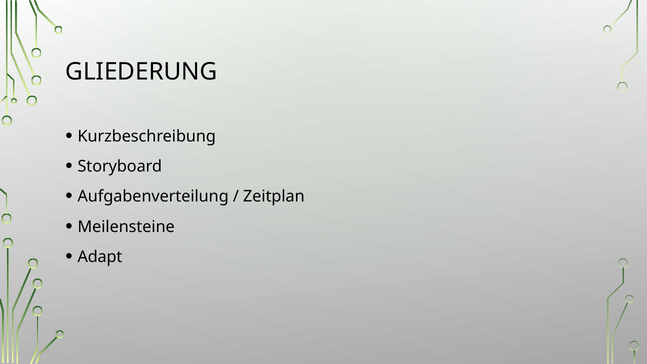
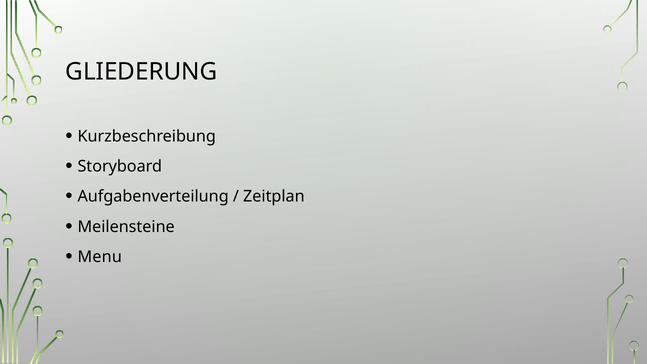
Adapt: Adapt -> Menu (100, 257)
